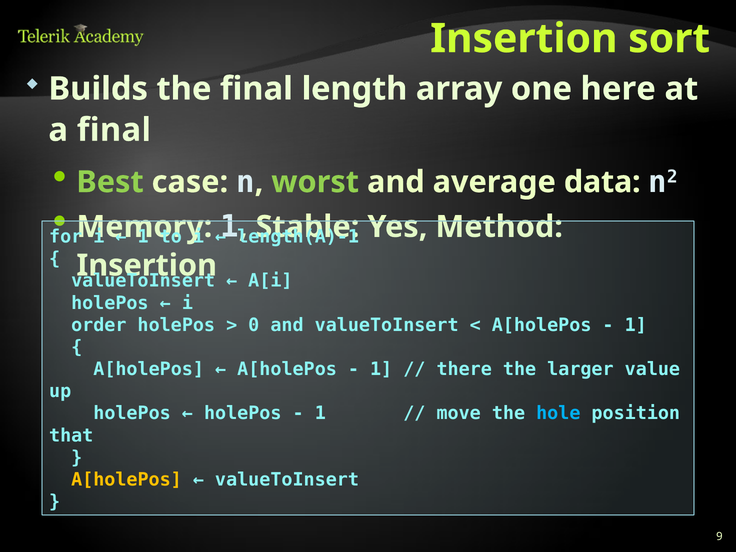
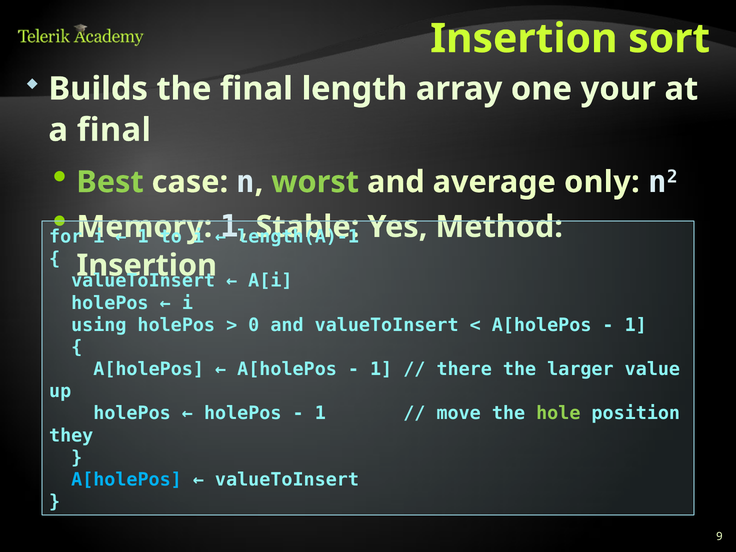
here: here -> your (618, 89)
data: data -> only (602, 182)
order: order -> using (99, 325)
hole colour: light blue -> light green (558, 413)
that: that -> they (71, 435)
A[holePos colour: yellow -> light blue (126, 480)
